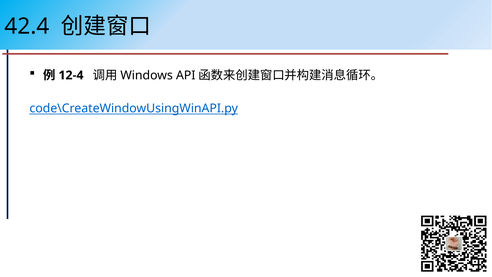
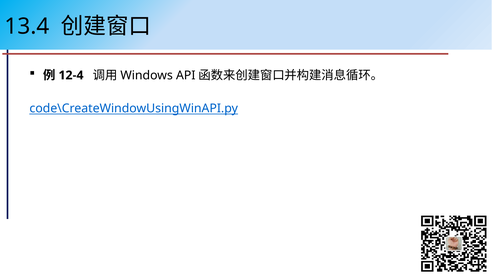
42.4: 42.4 -> 13.4 (27, 26)
